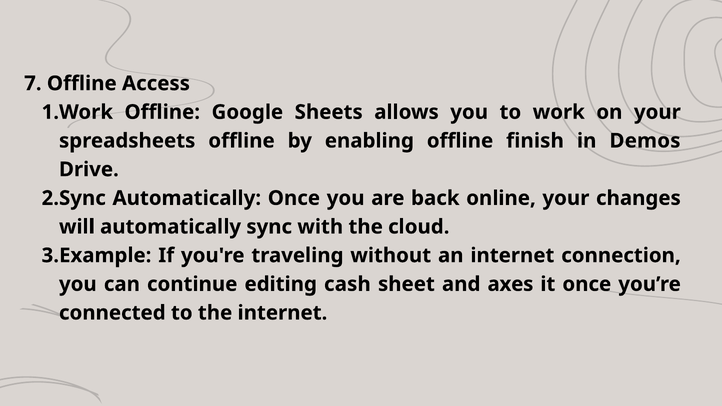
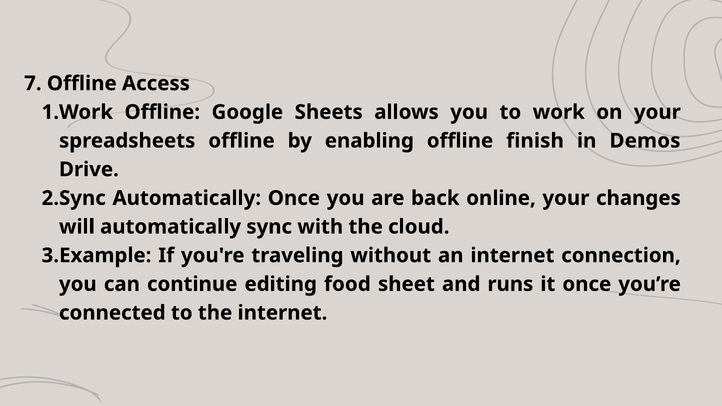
cash: cash -> food (347, 284)
axes: axes -> runs (510, 284)
